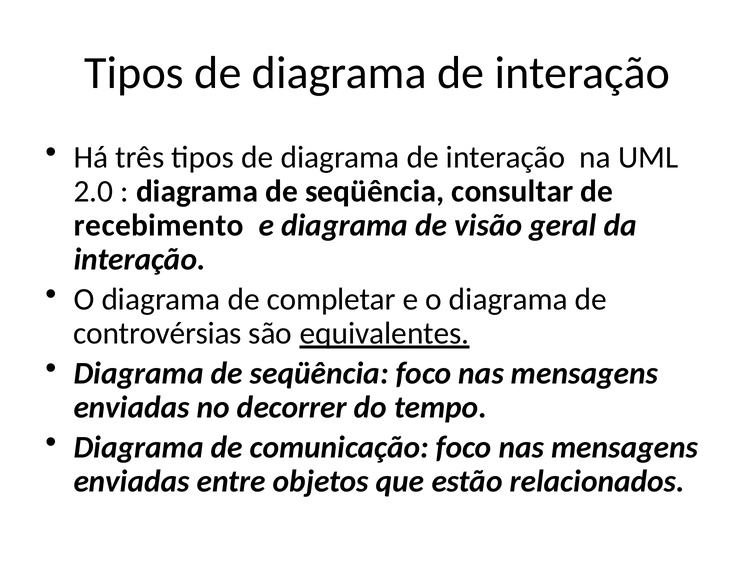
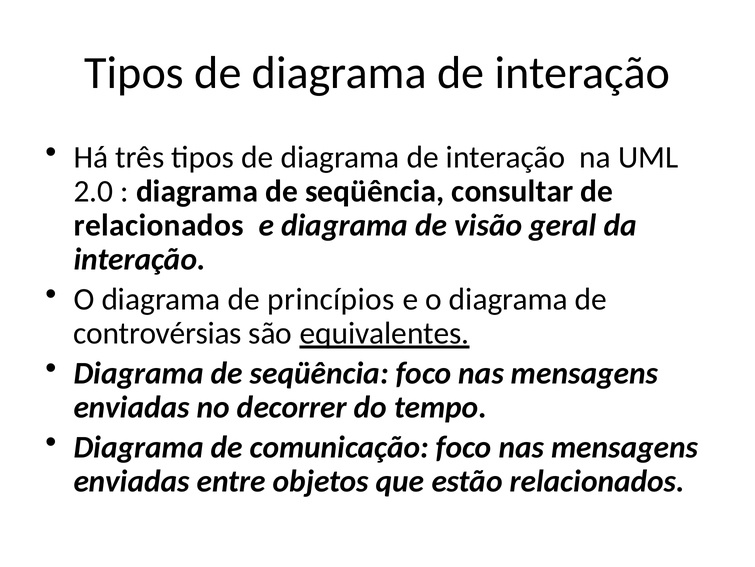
recebimento: recebimento -> relacionados (159, 225)
completar: completar -> princípios (331, 299)
